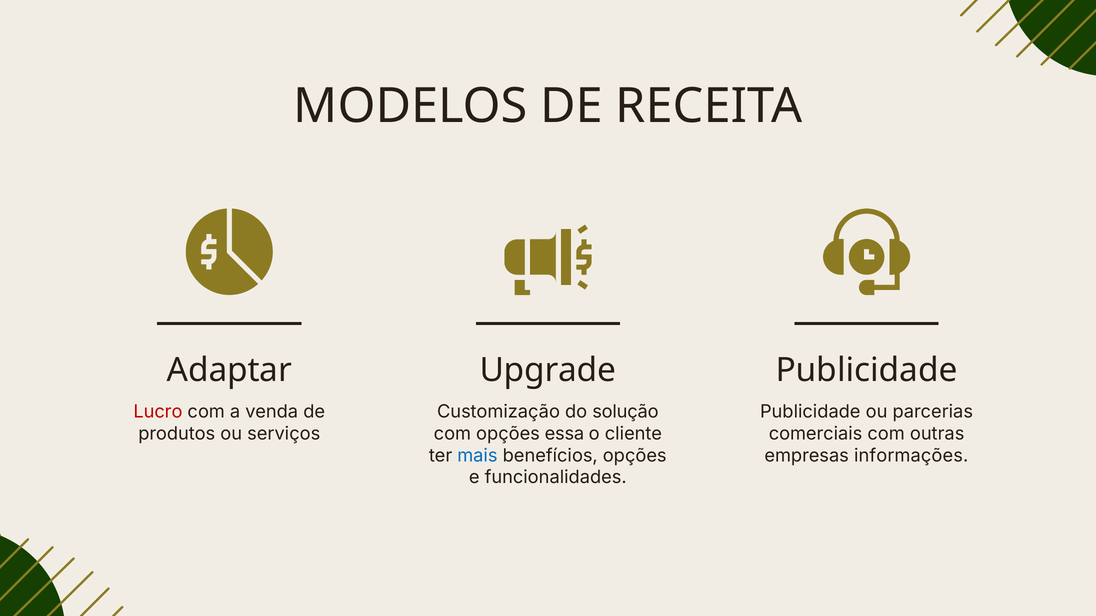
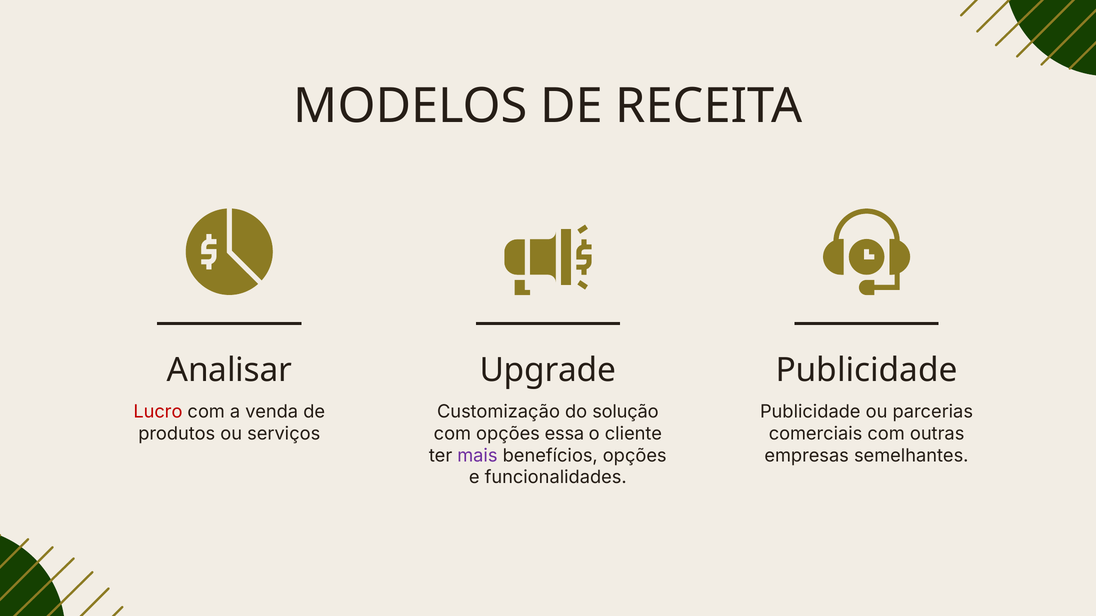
Adaptar: Adaptar -> Analisar (229, 370)
mais colour: blue -> purple (477, 456)
informações: informações -> semelhantes (911, 456)
